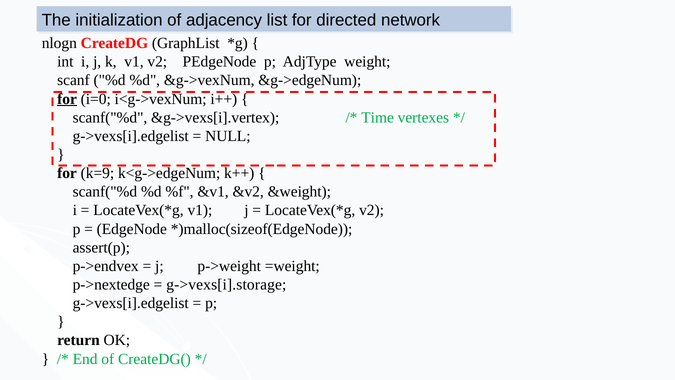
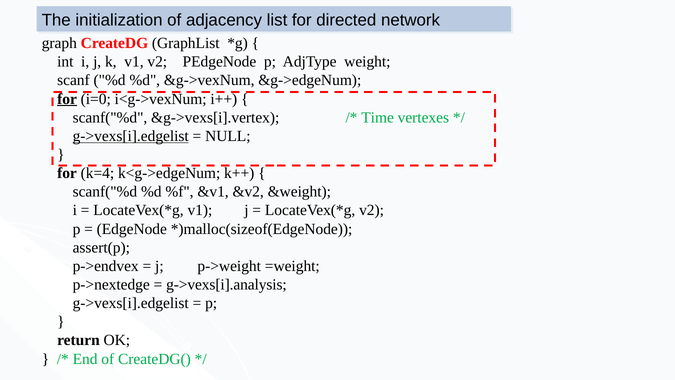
nlogn: nlogn -> graph (59, 43)
g->vexs[i].edgelist underline: none -> present (131, 136)
k=9: k=9 -> k=4 (97, 173)
g->vexs[i].storage: g->vexs[i].storage -> g->vexs[i].analysis (226, 284)
